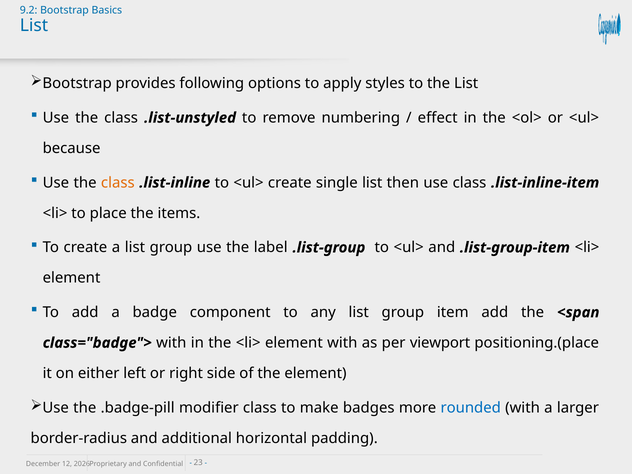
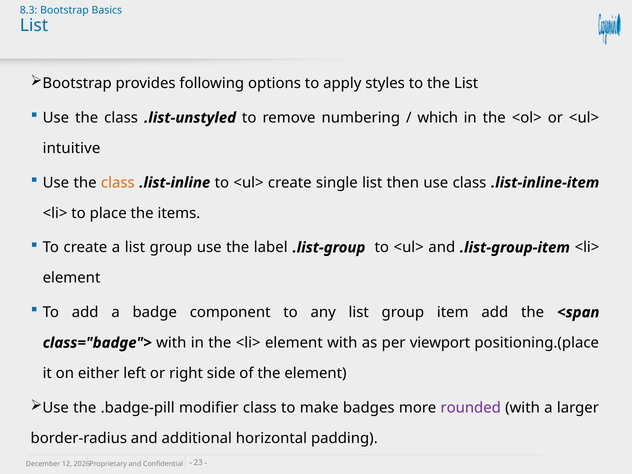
9.2: 9.2 -> 8.3 (29, 10)
effect: effect -> which (438, 118)
because: because -> intuitive (71, 148)
rounded colour: blue -> purple (471, 408)
